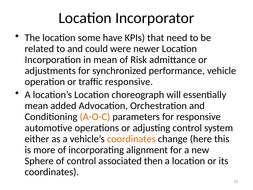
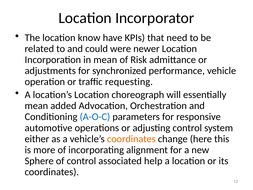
some: some -> know (89, 38)
traffic responsive: responsive -> requesting (129, 82)
A-O-C colour: orange -> blue (95, 117)
then: then -> help (153, 161)
